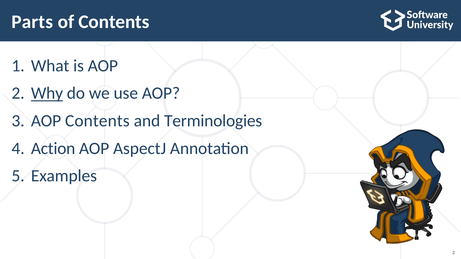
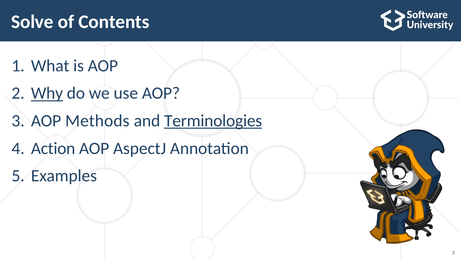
Parts: Parts -> Solve (32, 22)
AOP Contents: Contents -> Methods (97, 121)
Terminologies underline: none -> present (213, 121)
